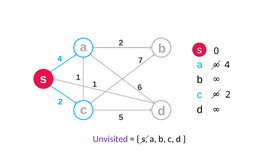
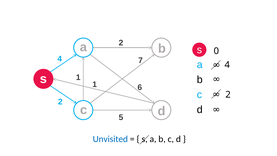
Unvisited colour: purple -> blue (110, 139)
